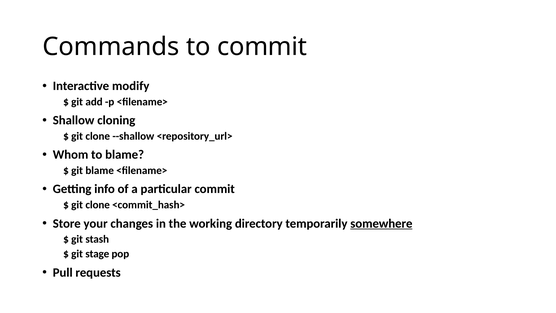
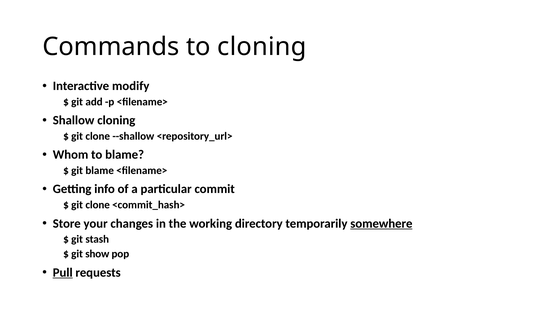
to commit: commit -> cloning (262, 47)
stage: stage -> show (97, 254)
Pull underline: none -> present (63, 272)
